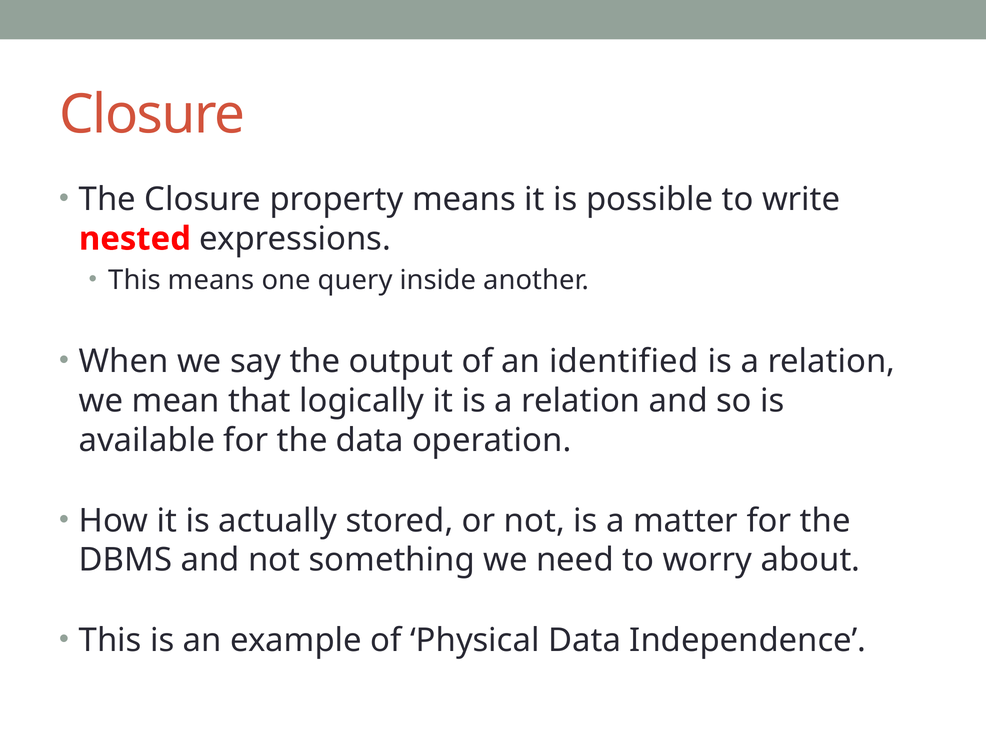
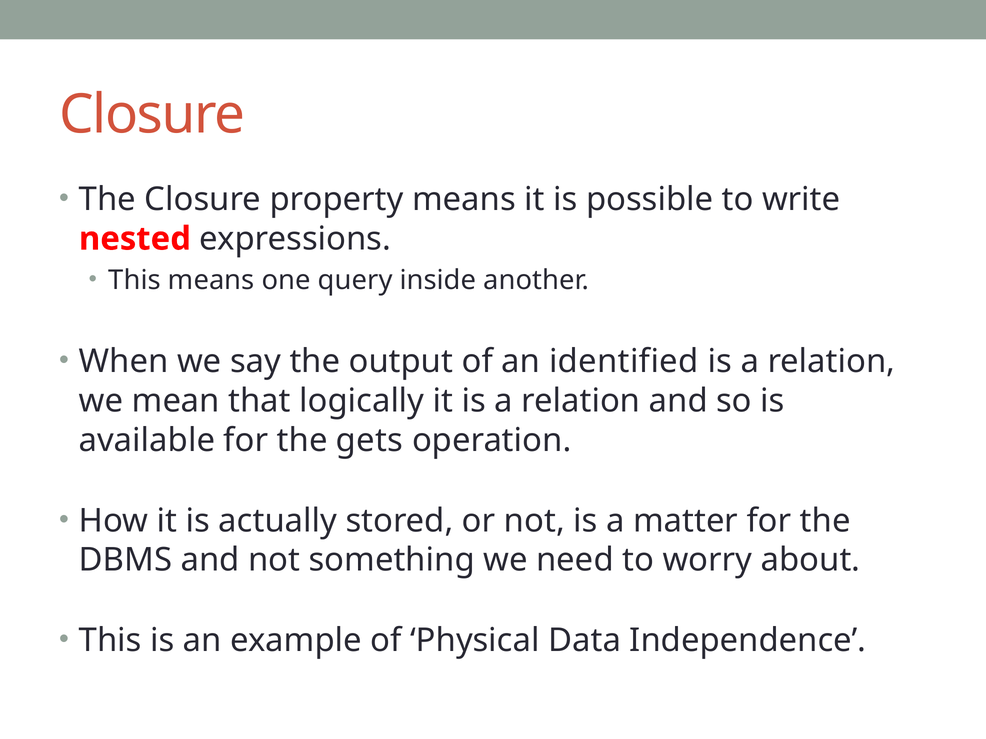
the data: data -> gets (370, 441)
